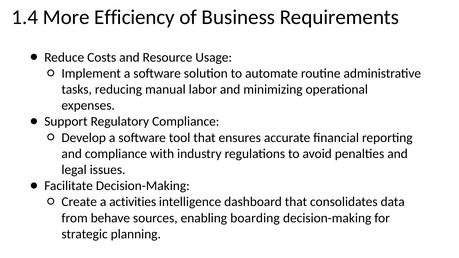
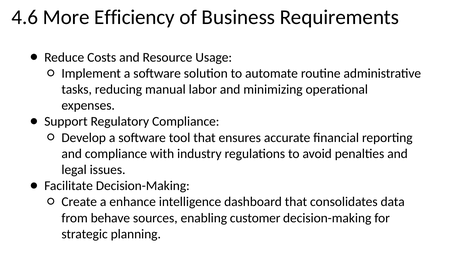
1.4: 1.4 -> 4.6 (25, 17)
activities: activities -> enhance (133, 202)
boarding: boarding -> customer (255, 218)
